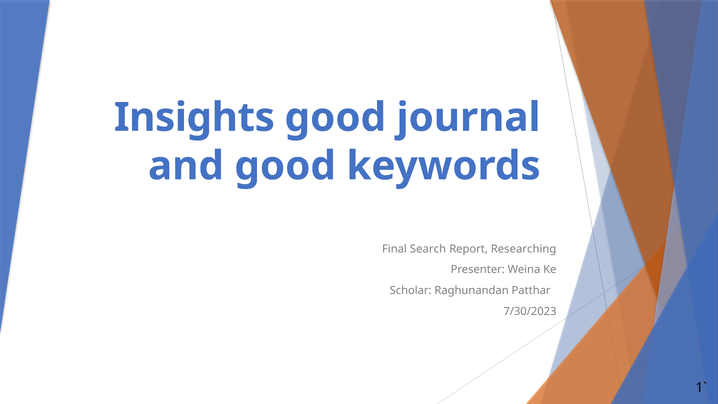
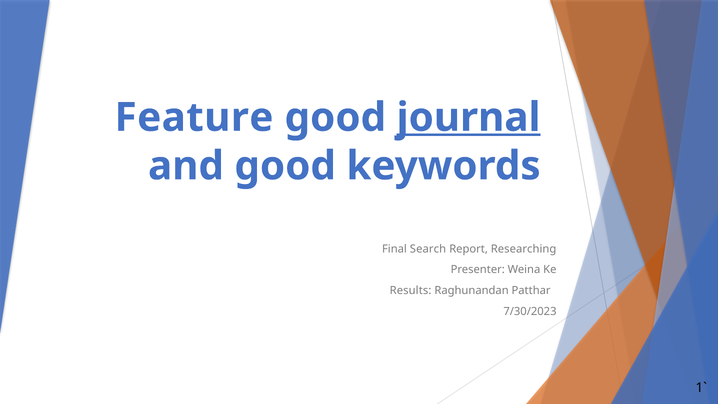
Insights: Insights -> Feature (194, 118)
journal underline: none -> present (469, 118)
Scholar: Scholar -> Results (411, 291)
